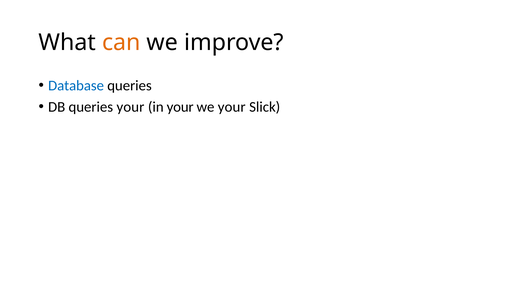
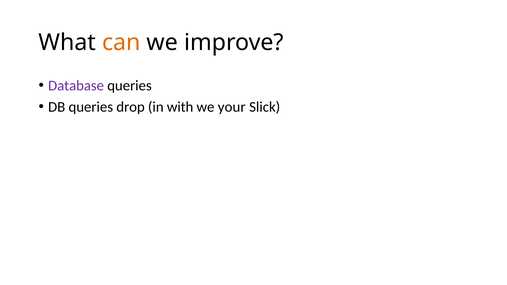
Database colour: blue -> purple (76, 86)
queries your: your -> drop (131, 107)
in your: your -> with (180, 107)
